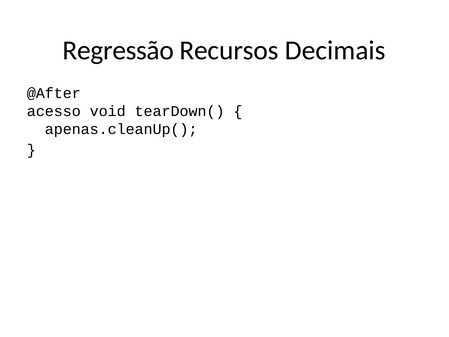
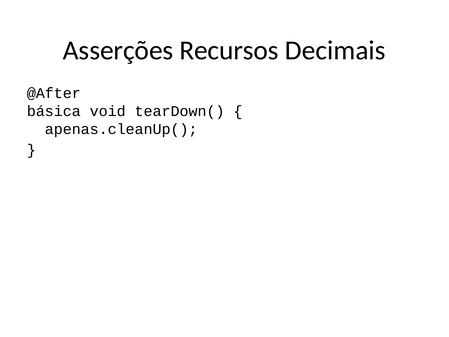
Regressão: Regressão -> Asserções (118, 51)
acesso: acesso -> básica (54, 111)
